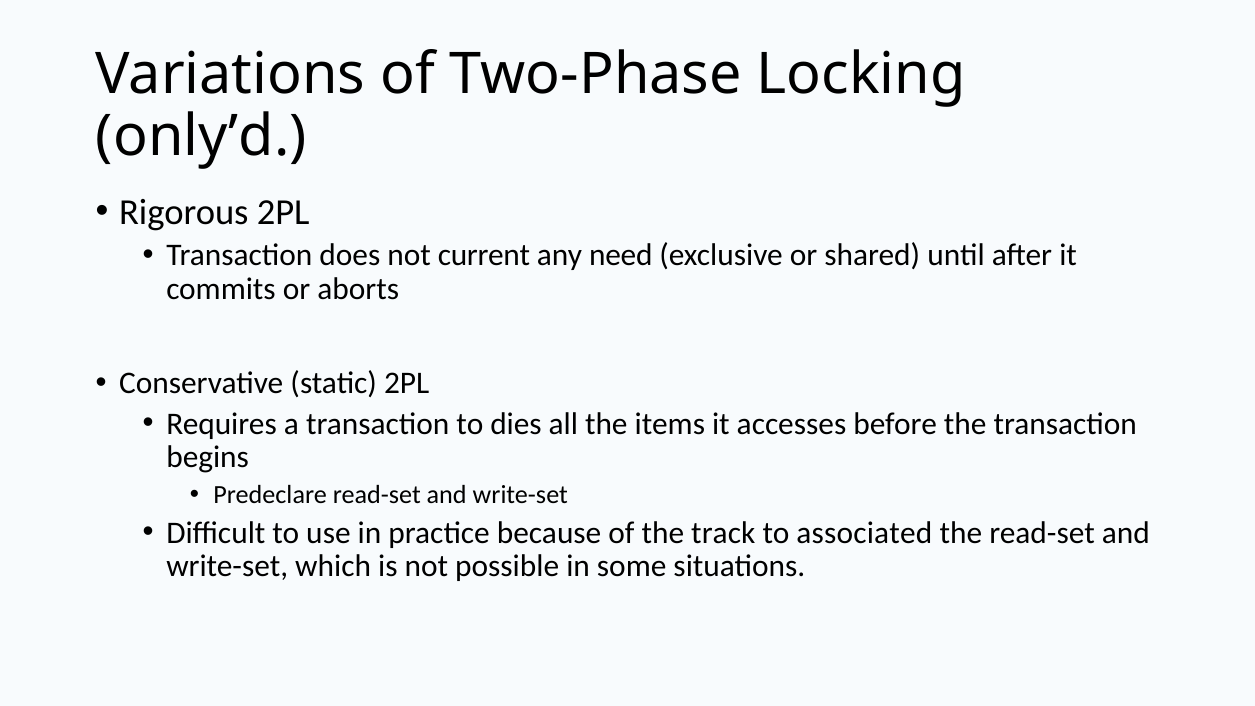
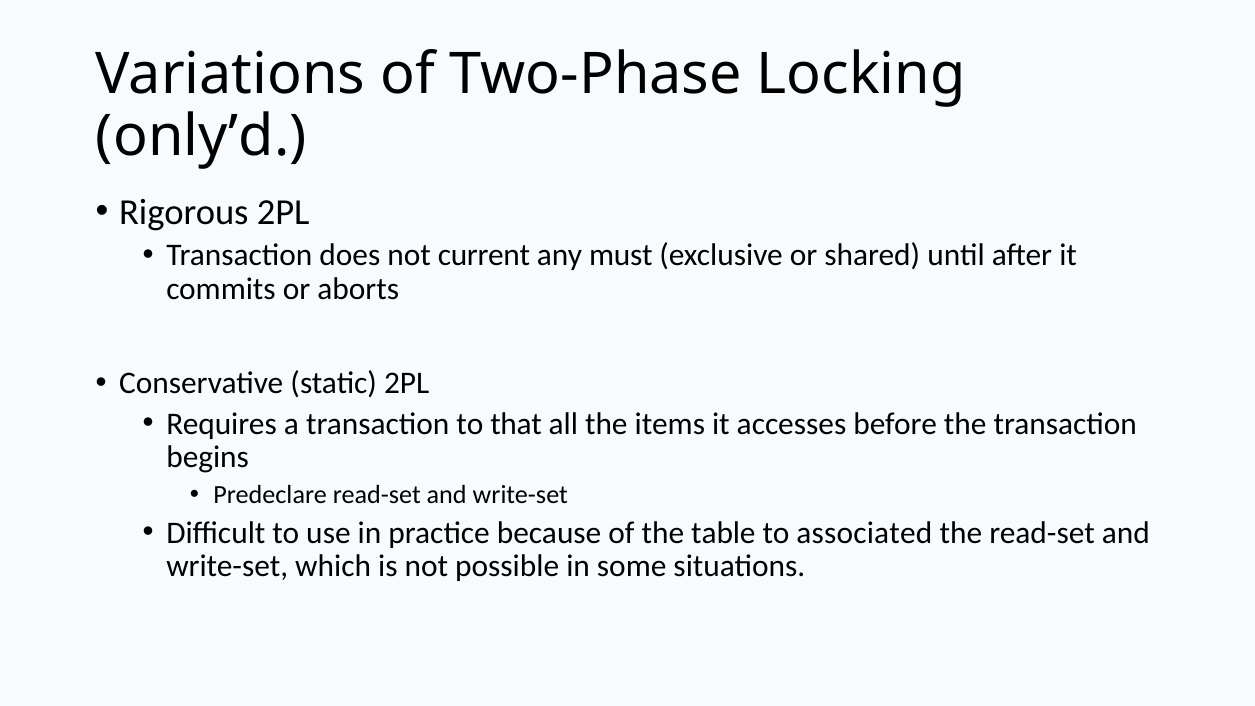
need: need -> must (621, 255)
dies: dies -> that (516, 424)
track: track -> table (723, 533)
